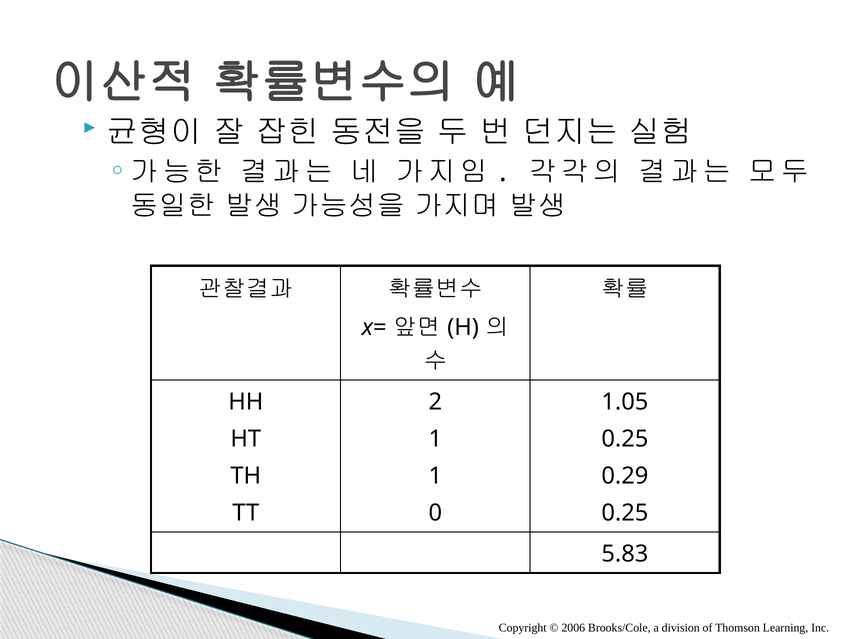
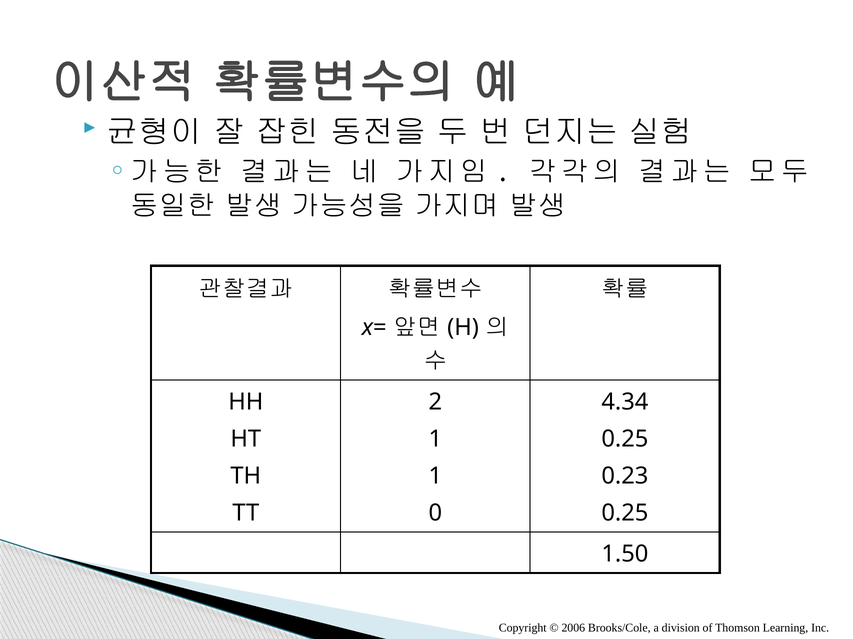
1.05: 1.05 -> 4.34 (625, 402)
0.29: 0.29 -> 0.23 (625, 477)
5.83: 5.83 -> 1.50 (625, 555)
